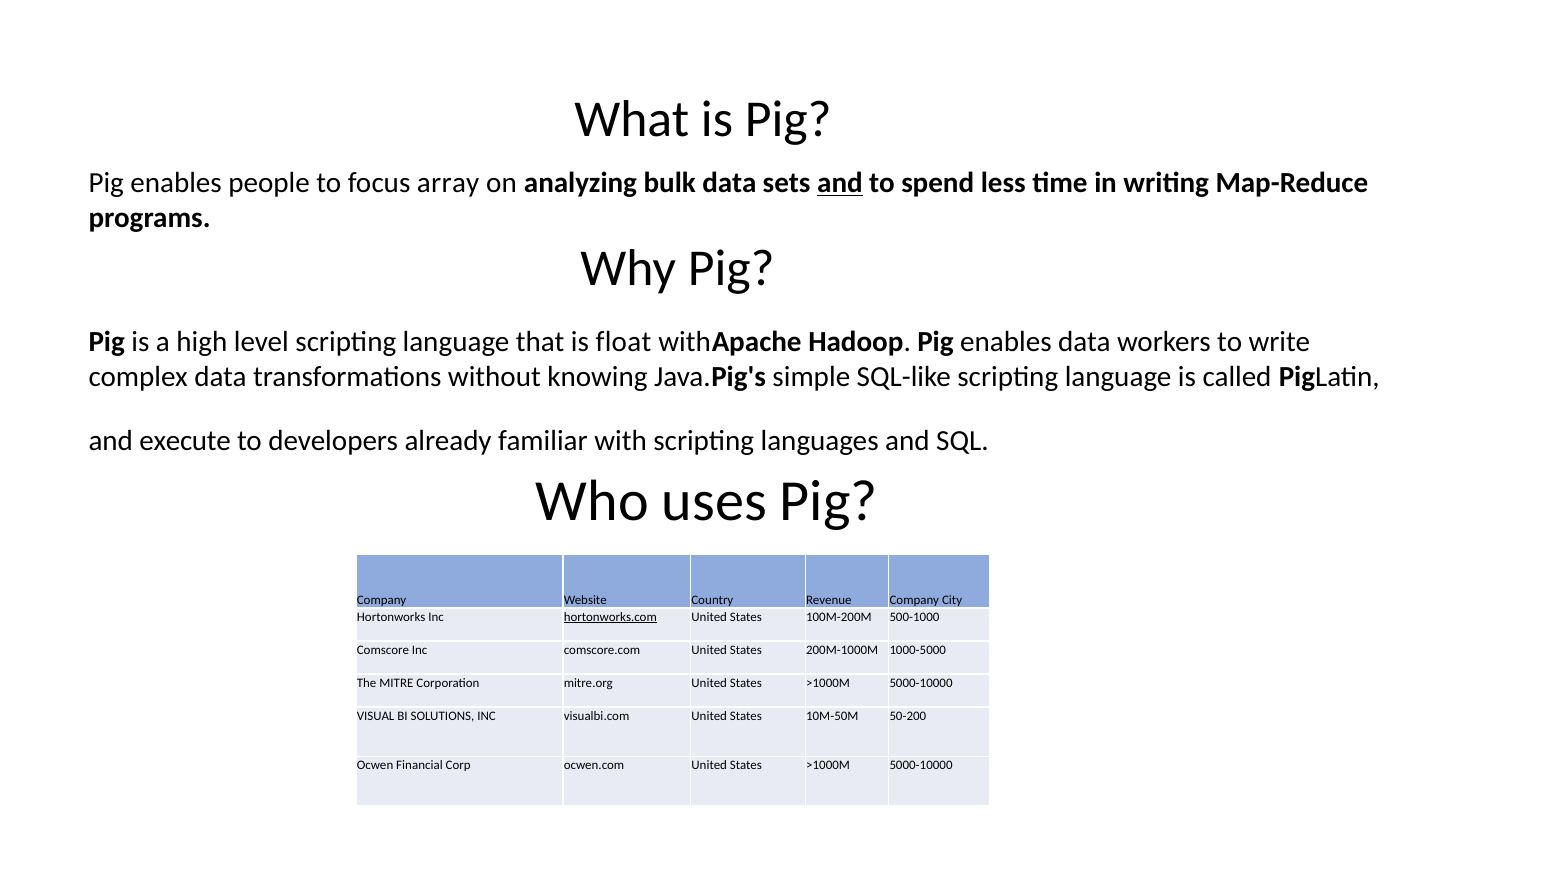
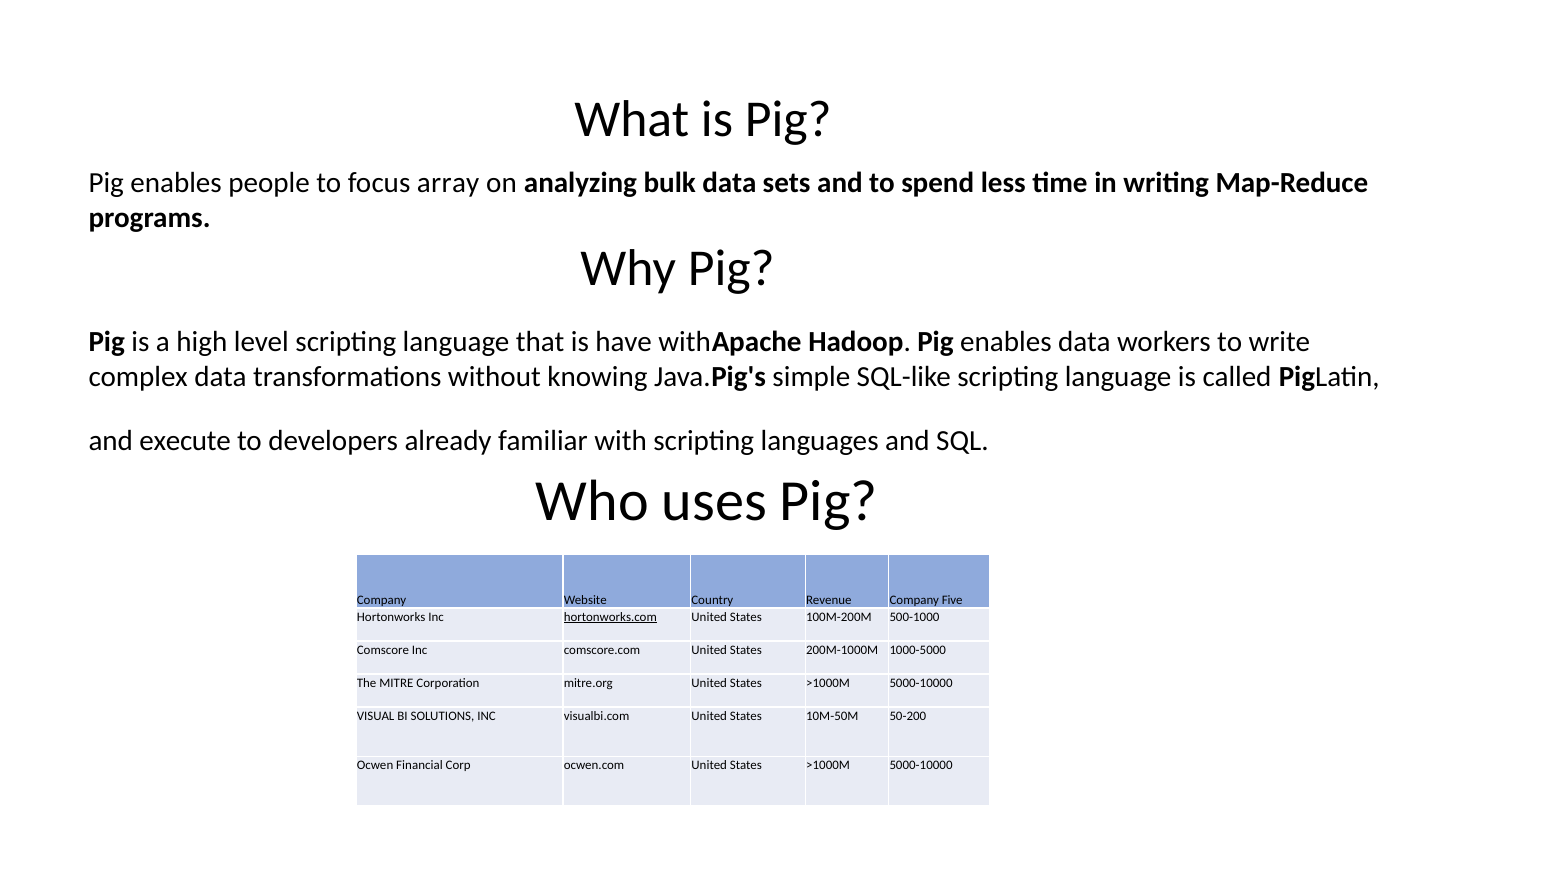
and underline: present -> none (840, 183)
float: float -> have (624, 342)
City: City -> Five (952, 600)
